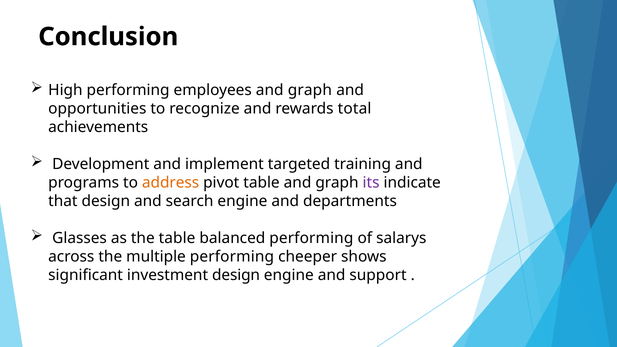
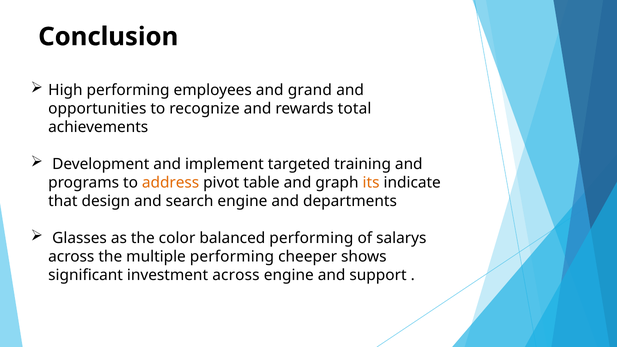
employees and graph: graph -> grand (310, 90)
its colour: purple -> orange (371, 183)
the table: table -> color (177, 238)
investment design: design -> across (236, 275)
